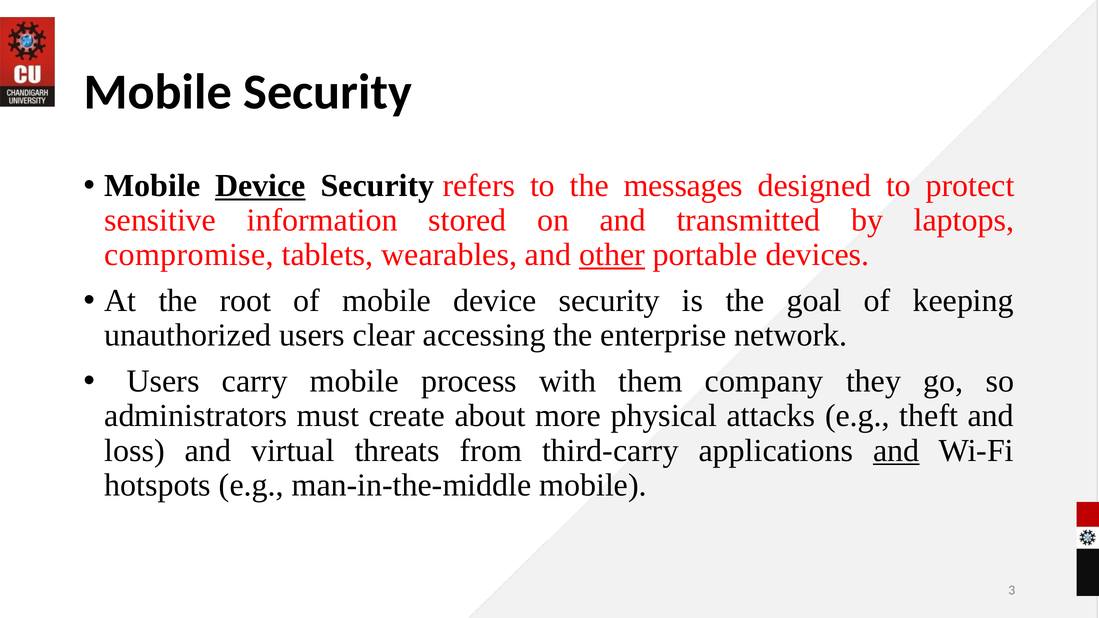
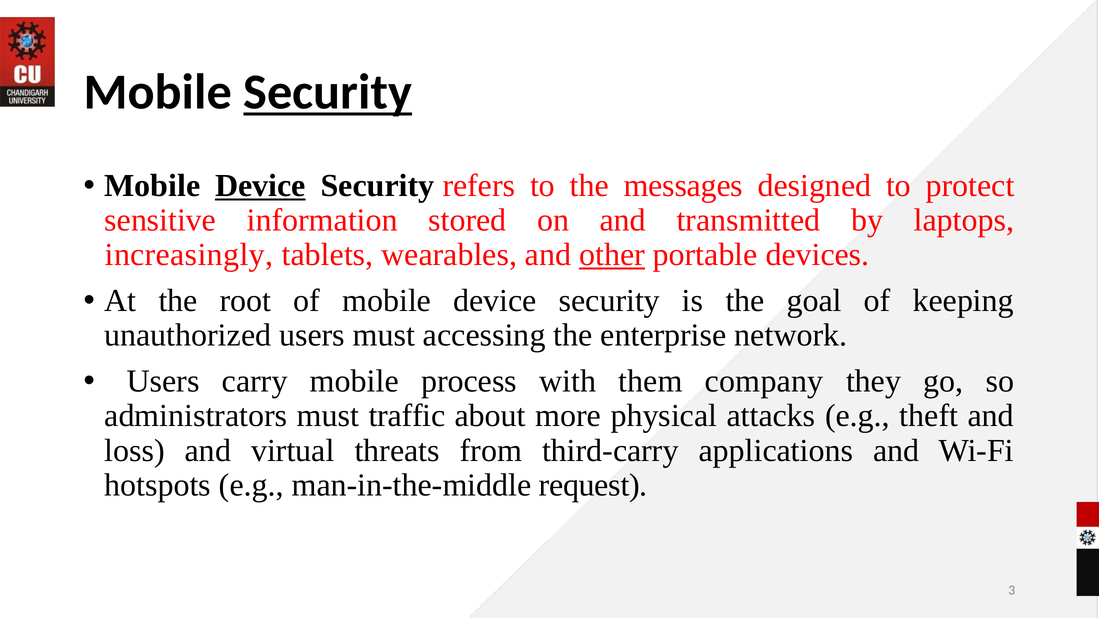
Security underline: none -> present (328, 92)
compromise: compromise -> increasingly (189, 255)
users clear: clear -> must (384, 335)
create: create -> traffic (407, 416)
and underline: present -> none (896, 451)
man-in-the-middle mobile: mobile -> request (593, 485)
